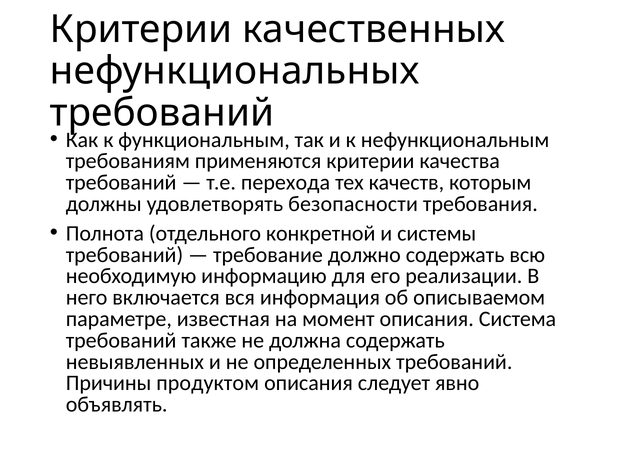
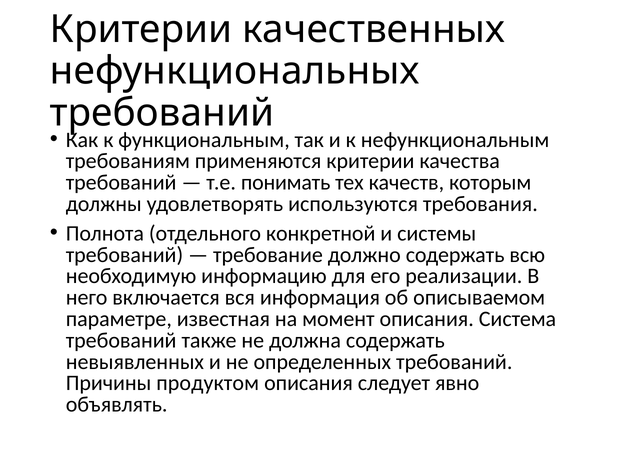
перехода: перехода -> понимать (286, 182)
безопасности: безопасности -> используются (353, 204)
